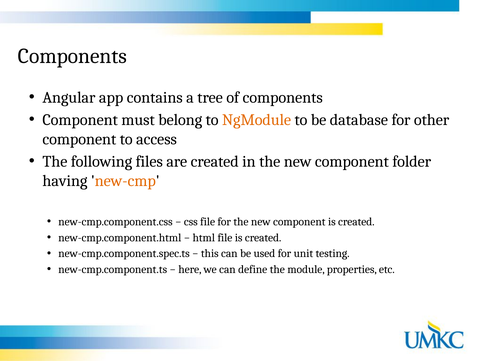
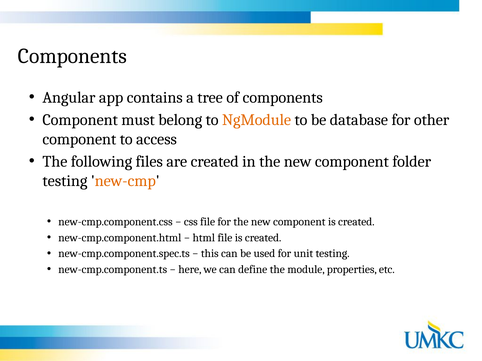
having: having -> testing (65, 181)
